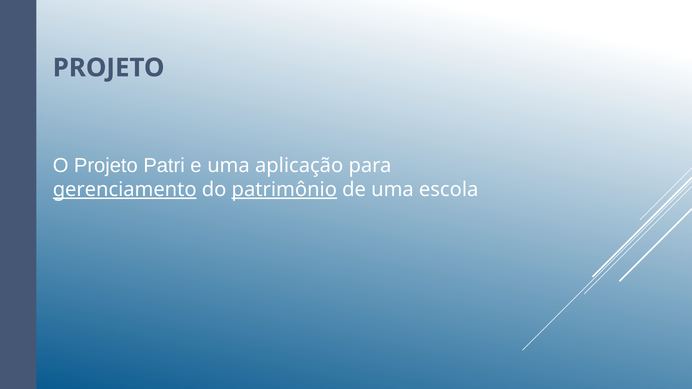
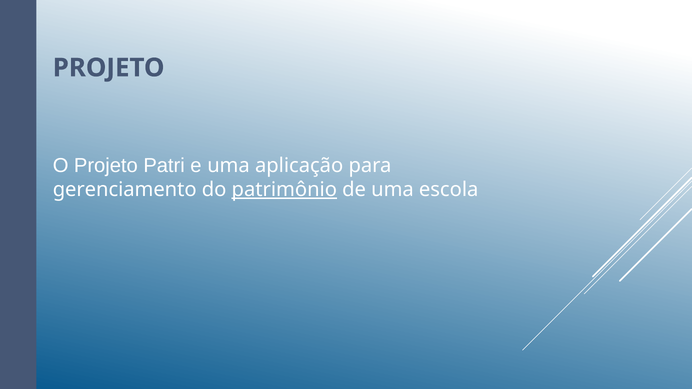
gerenciamento underline: present -> none (125, 190)
